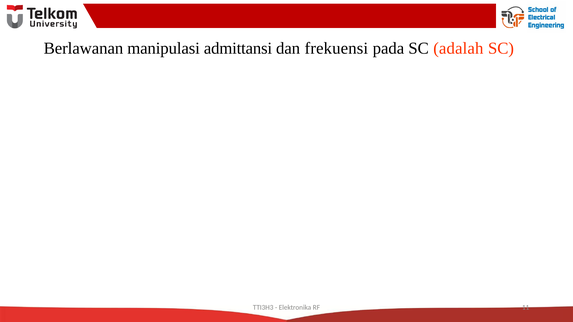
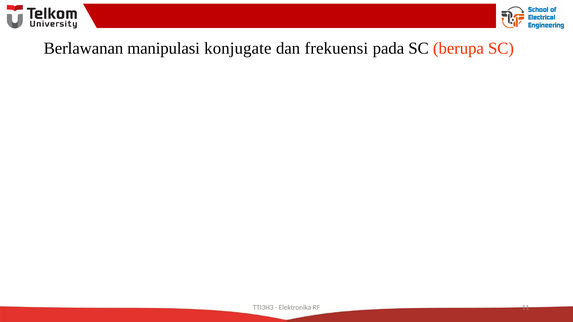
admittansi: admittansi -> konjugate (238, 48)
adalah: adalah -> berupa (458, 48)
